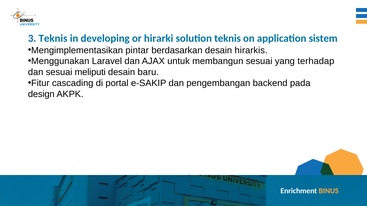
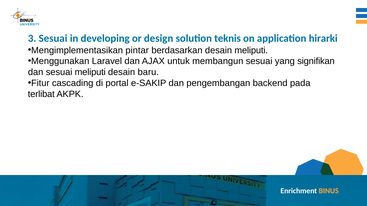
3 Teknis: Teknis -> Sesuai (53, 38)
hirarki: hirarki -> design (159, 38)
sistem: sistem -> hirarki (323, 38)
desain hirarkis: hirarkis -> meliputi (251, 50)
terhadap: terhadap -> signifikan (316, 61)
design: design -> terlibat (41, 94)
